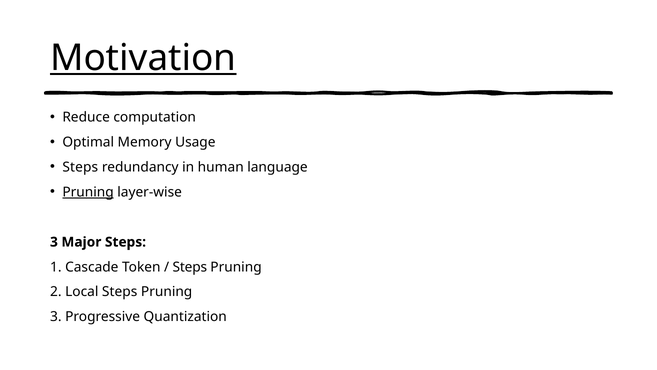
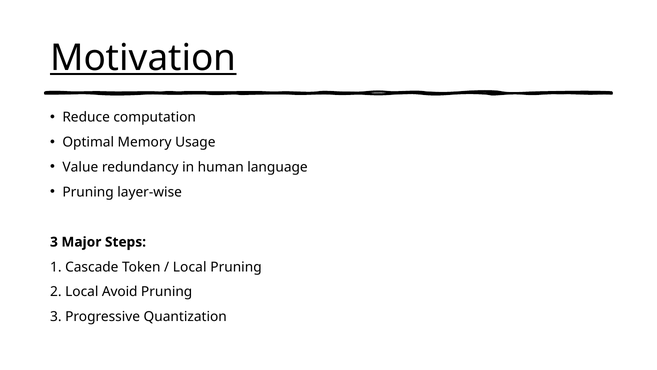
Steps: Steps -> Value (80, 167)
Pruning underline: present -> none (88, 192)
Steps: Steps -> Local (190, 267)
Local Steps: Steps -> Avoid (120, 292)
